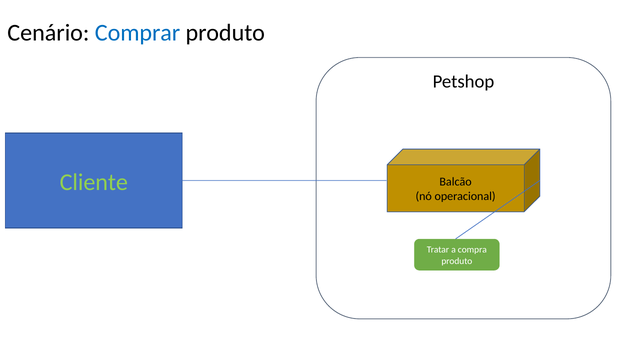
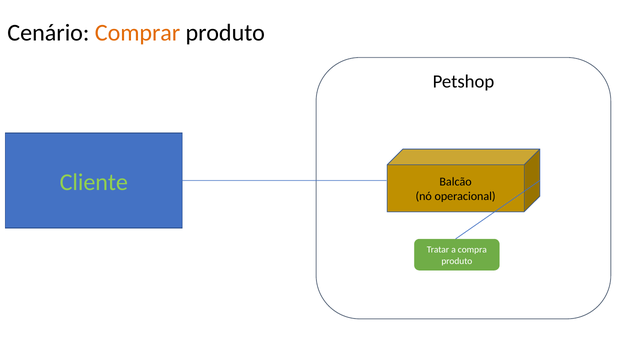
Comprar colour: blue -> orange (138, 33)
